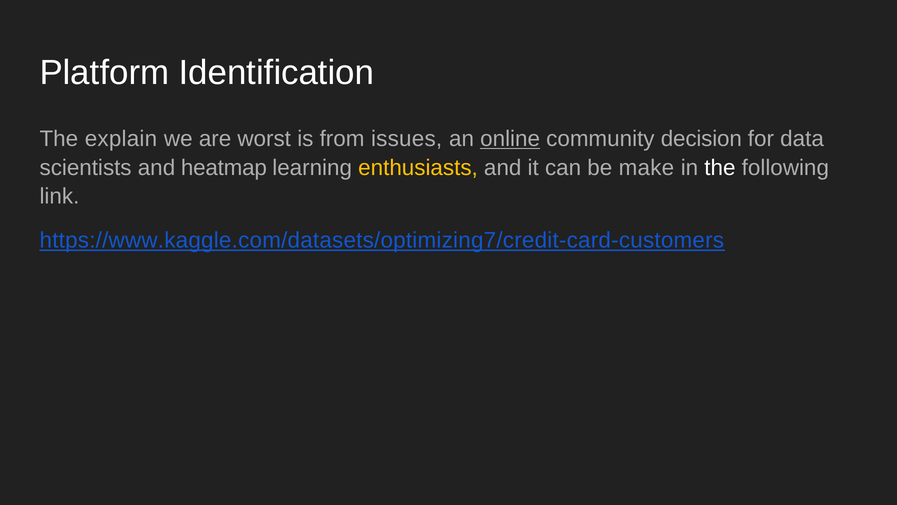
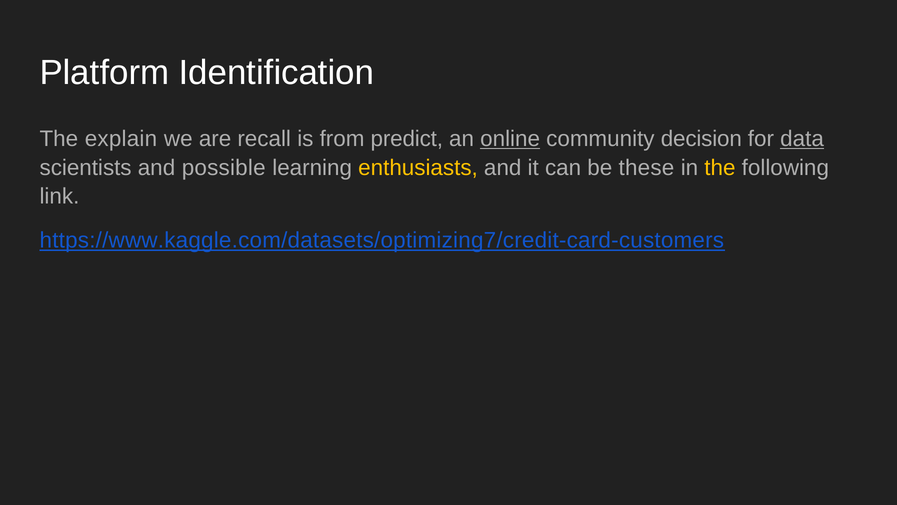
worst: worst -> recall (264, 139)
issues: issues -> predict (407, 139)
data underline: none -> present (802, 139)
heatmap: heatmap -> possible (224, 168)
make: make -> these (646, 168)
the colour: white -> yellow (720, 168)
